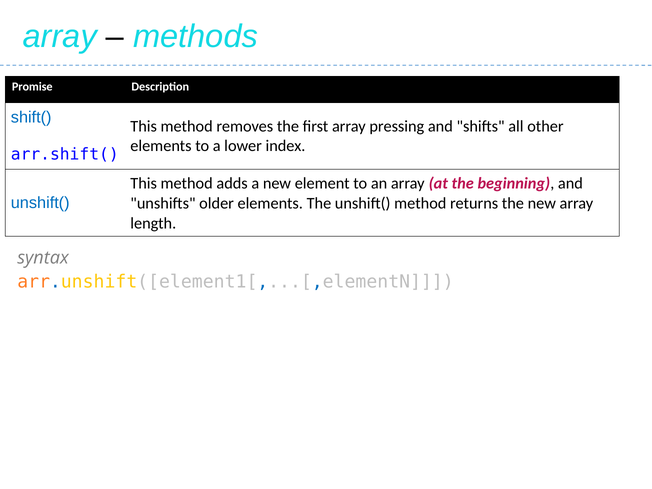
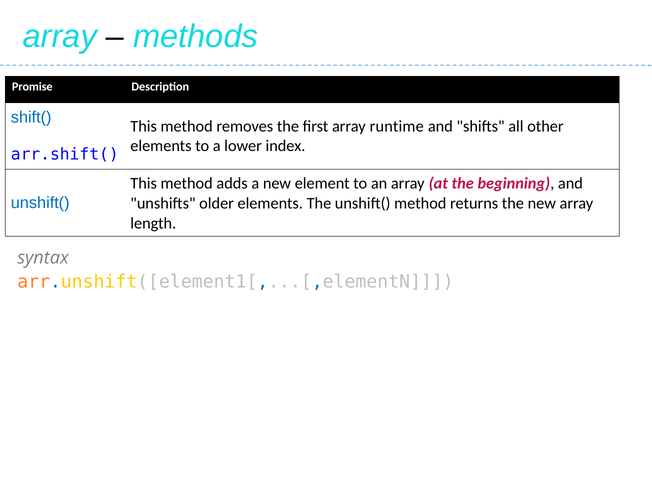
pressing: pressing -> runtime (397, 126)
